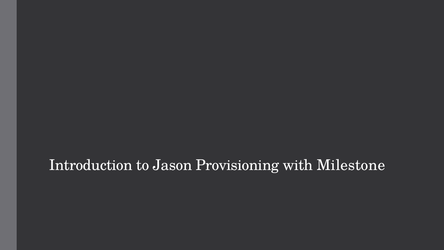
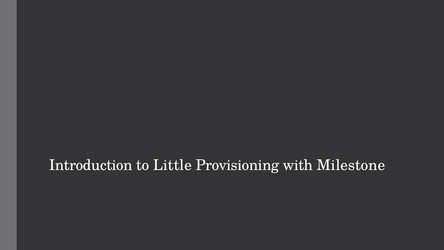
Jason: Jason -> Little (172, 165)
